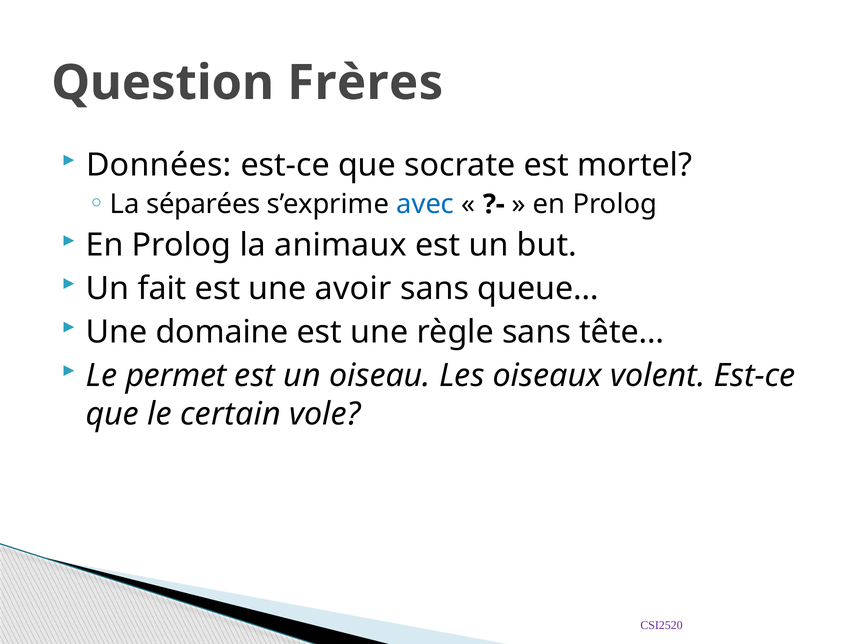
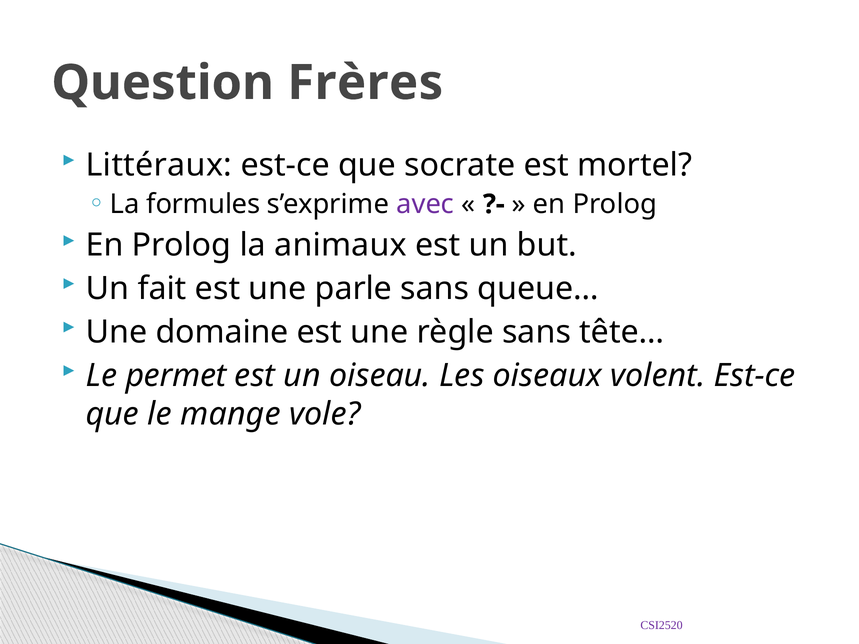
Données: Données -> Littéraux (159, 165)
séparées: séparées -> formules (203, 204)
avec colour: blue -> purple (425, 204)
avoir: avoir -> parle (353, 289)
certain: certain -> mange (230, 414)
